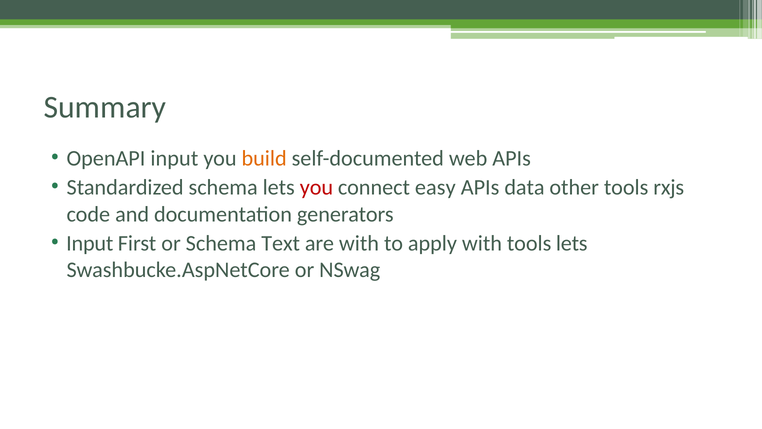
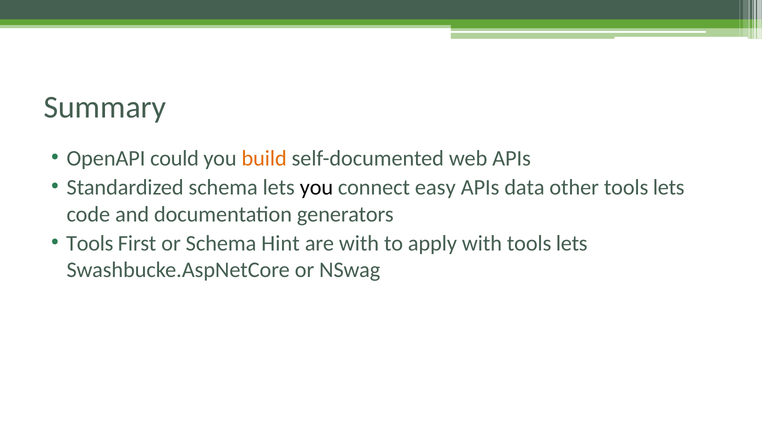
OpenAPI input: input -> could (175, 158)
you colour: red -> black (316, 187)
other tools rxjs: rxjs -> lets (669, 187)
Input: Input -> Tools (90, 243)
Text: Text -> Hint (281, 243)
